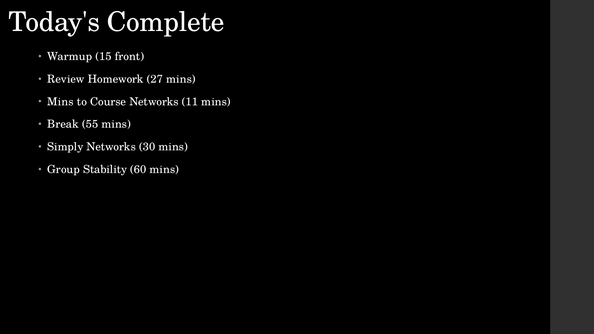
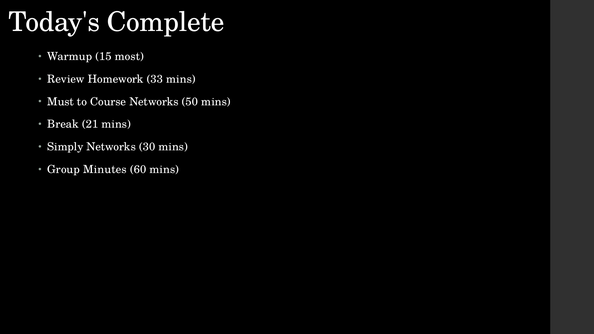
front: front -> most (129, 57)
27: 27 -> 33 (155, 79)
Mins: Mins -> Must (61, 102)
11: 11 -> 50 (190, 102)
55: 55 -> 21 (90, 124)
Stability: Stability -> Minutes (105, 170)
